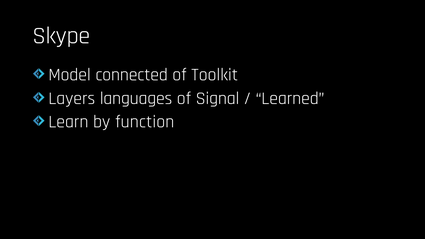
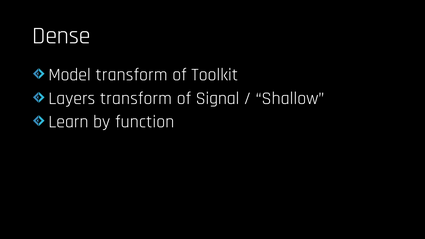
Skype: Skype -> Dense (61, 36)
Model connected: connected -> transform (132, 75)
Layers languages: languages -> transform (136, 98)
Learned: Learned -> Shallow (290, 98)
